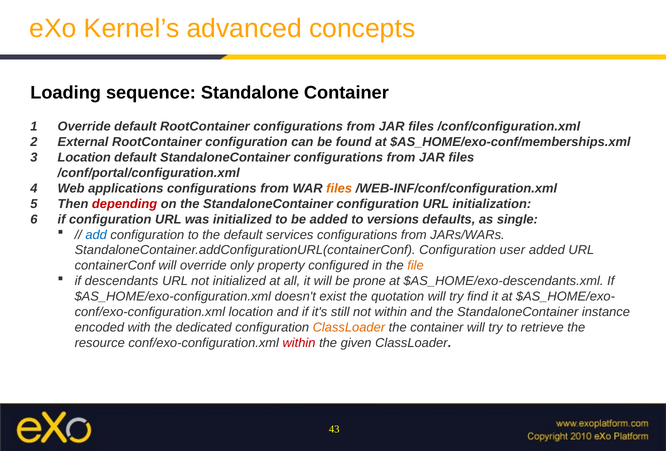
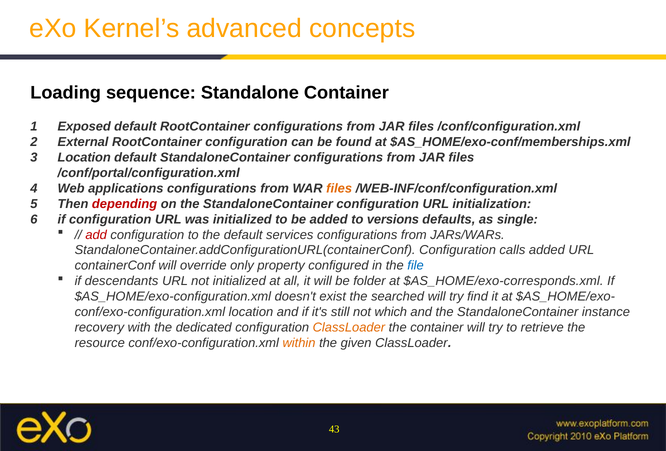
Override: Override -> Exposed (84, 127)
add colour: blue -> red (96, 235)
user: user -> calls (512, 250)
file colour: orange -> blue (416, 266)
prone: prone -> folder (369, 281)
$AS_HOME/exo-descendants.xml: $AS_HOME/exo-descendants.xml -> $AS_HOME/exo-corresponds.xml (503, 281)
quotation: quotation -> searched (398, 297)
not within: within -> which (391, 312)
encoded: encoded -> recovery (99, 328)
within colour: red -> orange (299, 343)
